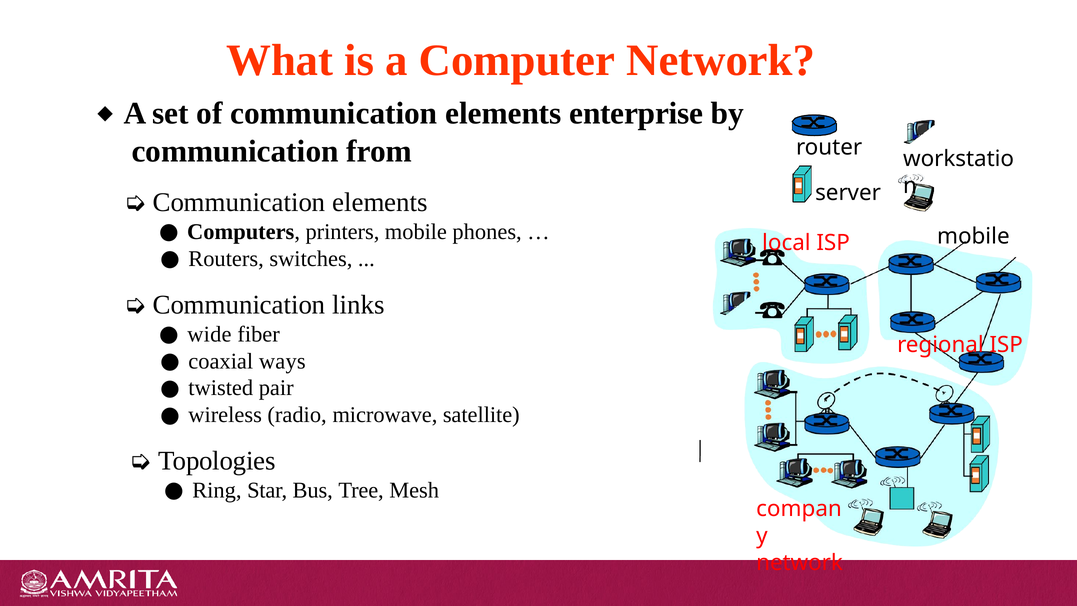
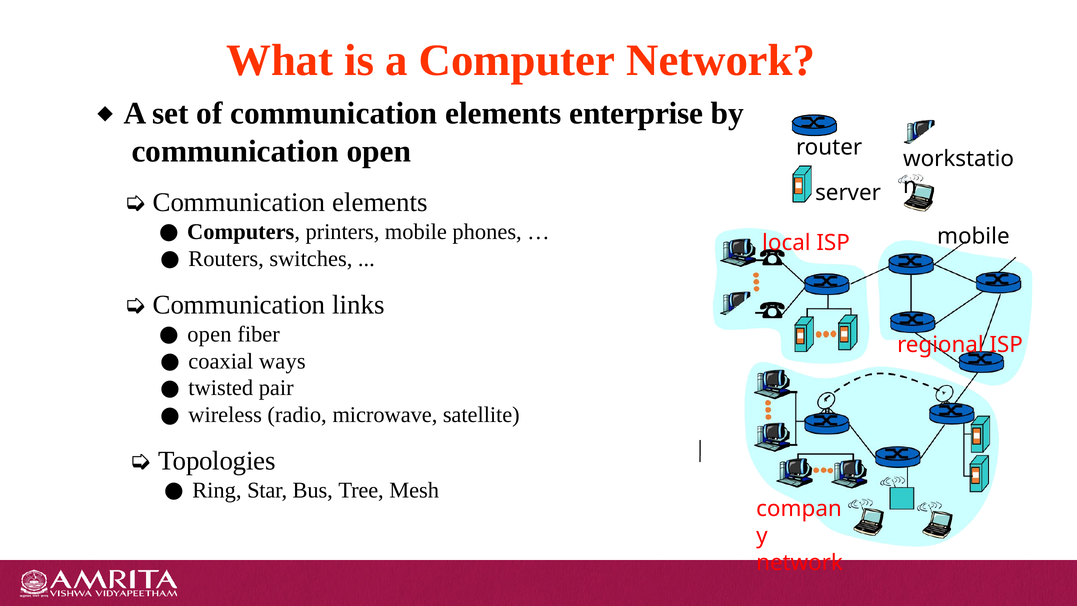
communication from: from -> open (379, 151)
wide: wide -> open (209, 334)
